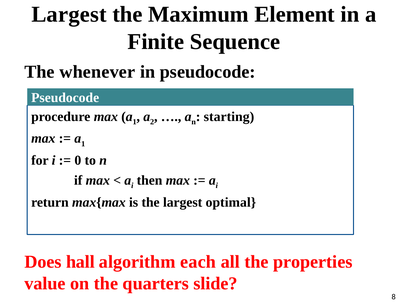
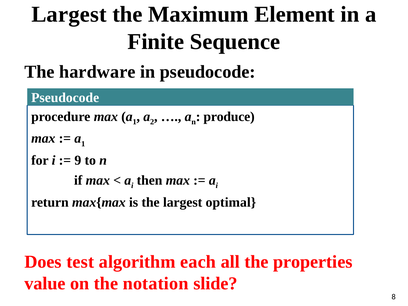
whenever: whenever -> hardware (97, 72)
starting: starting -> produce (229, 117)
0: 0 -> 9 (78, 160)
hall: hall -> test (80, 262)
quarters: quarters -> notation (156, 284)
